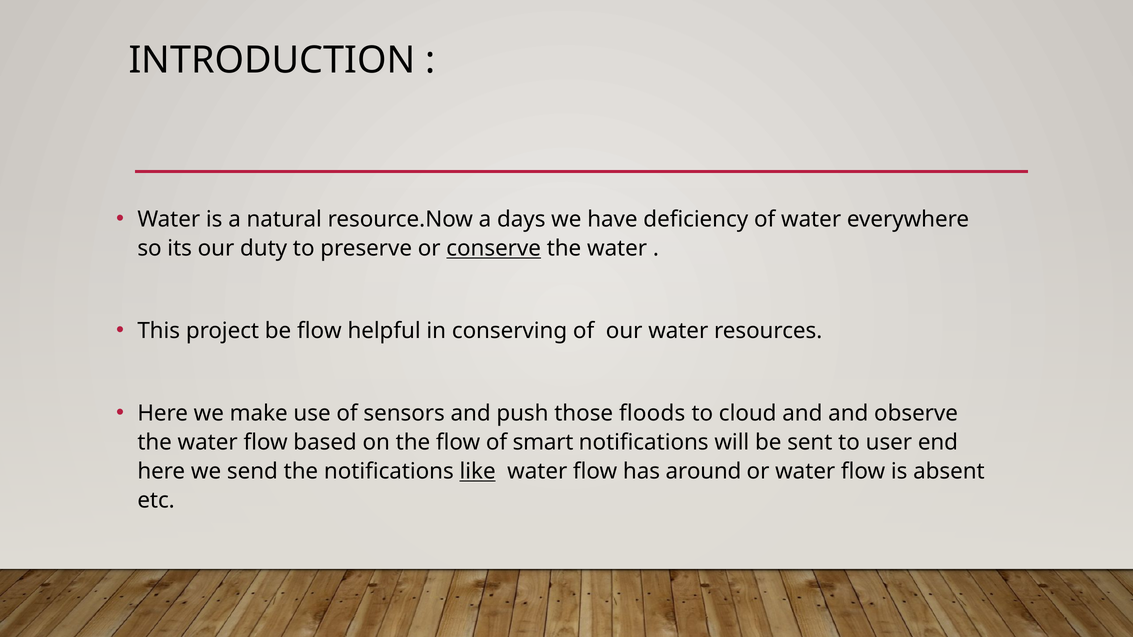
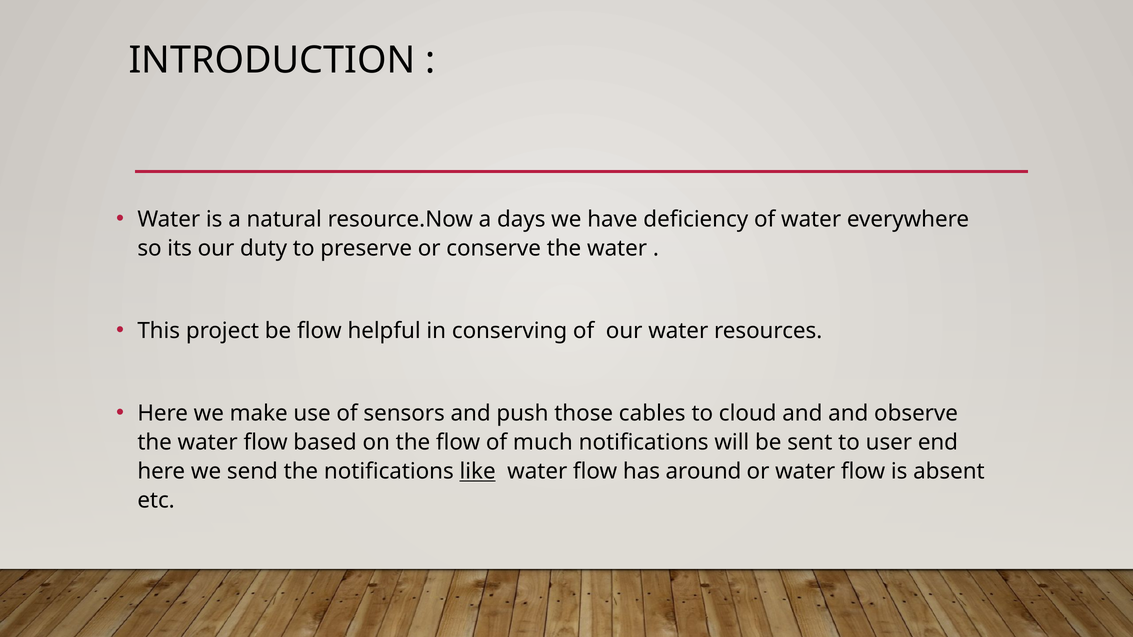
conserve underline: present -> none (494, 248)
floods: floods -> cables (652, 413)
smart: smart -> much (543, 443)
